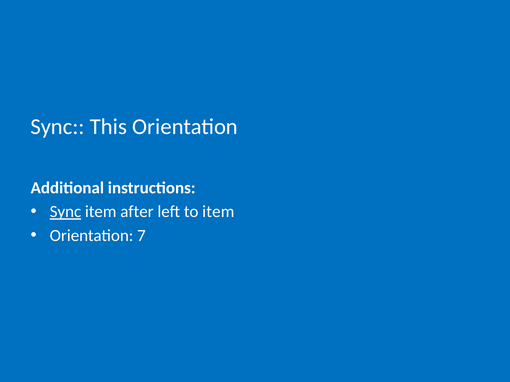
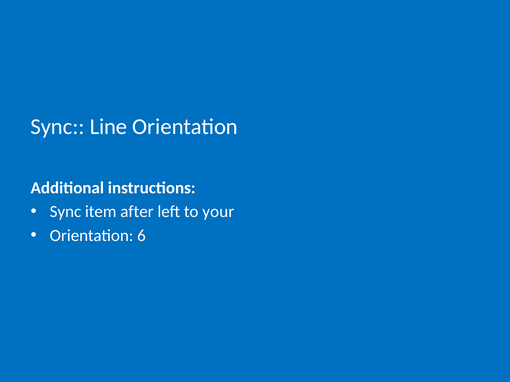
This: This -> Line (108, 127)
Sync underline: present -> none (65, 212)
to item: item -> your (218, 212)
7: 7 -> 6 (141, 236)
